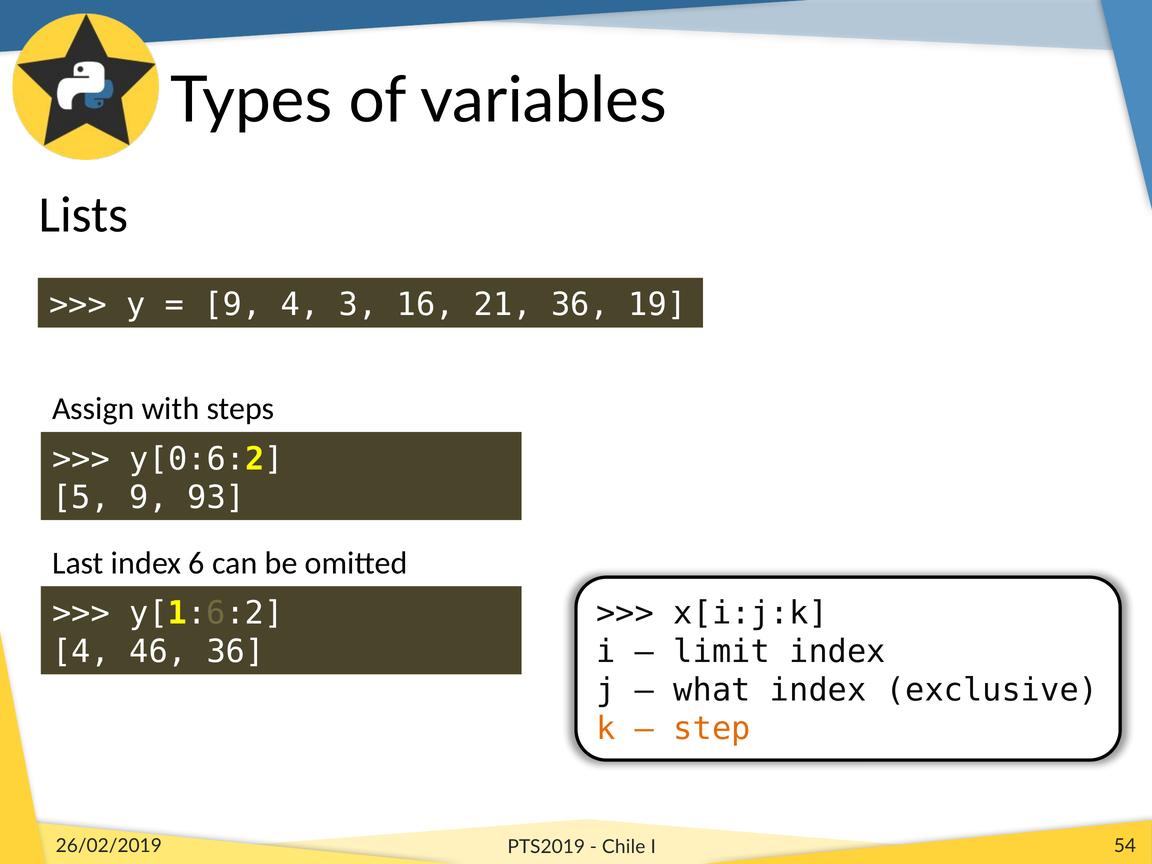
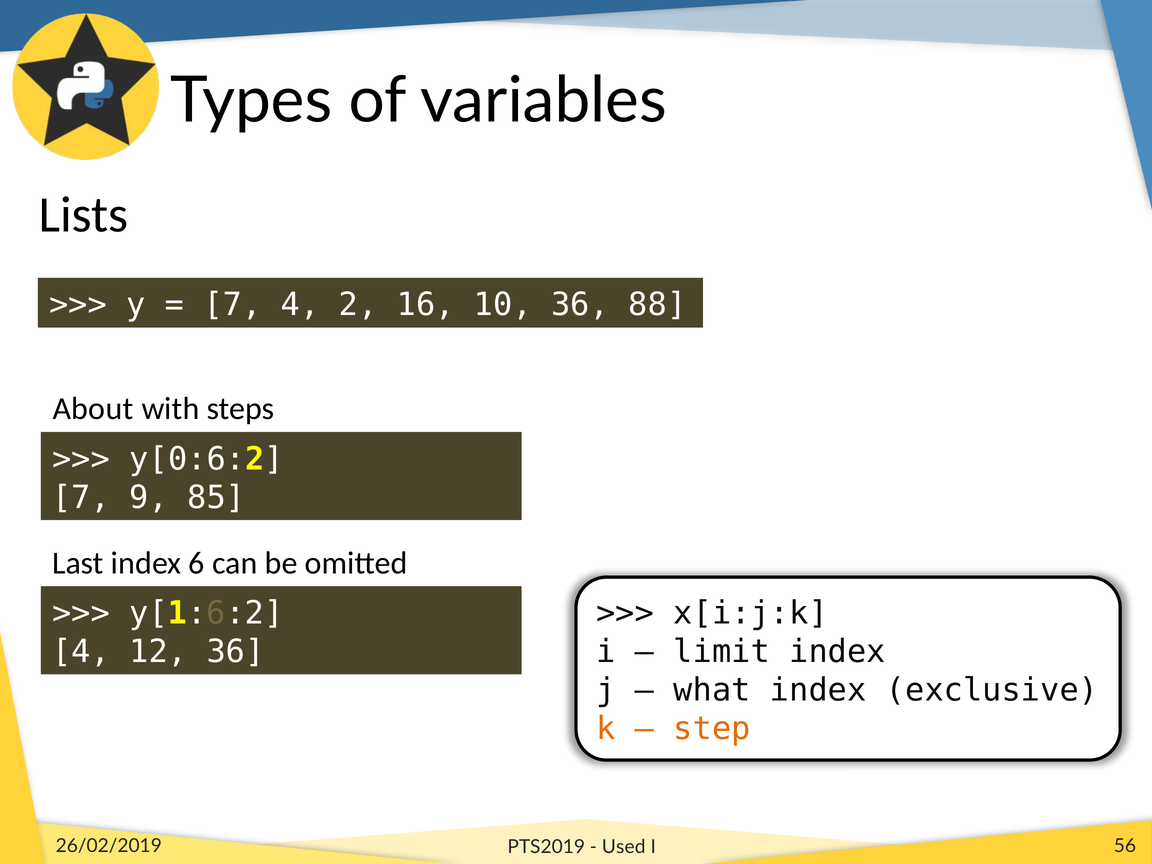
9: 9 -> 7 (233, 305)
3: 3 -> 2 (358, 305)
21: 21 -> 10 (503, 305)
19: 19 -> 88 (657, 305)
Assign: Assign -> About (93, 409)
5: 5 -> 7 (81, 497)
93: 93 -> 85 (216, 497)
46: 46 -> 12 (158, 652)
Chile: Chile -> Used (624, 847)
54: 54 -> 56 (1125, 846)
